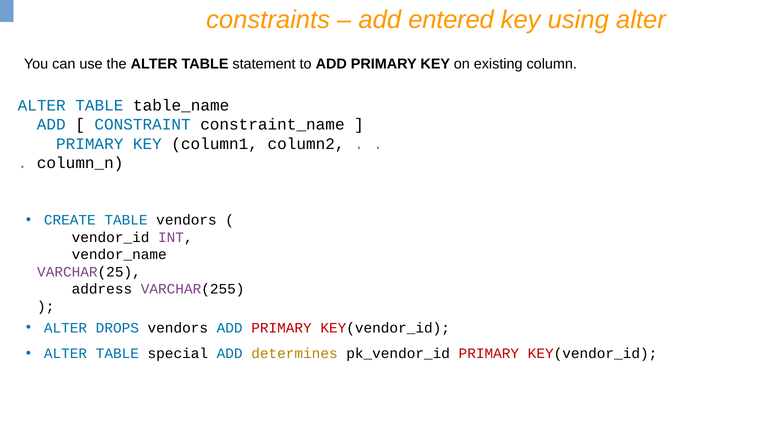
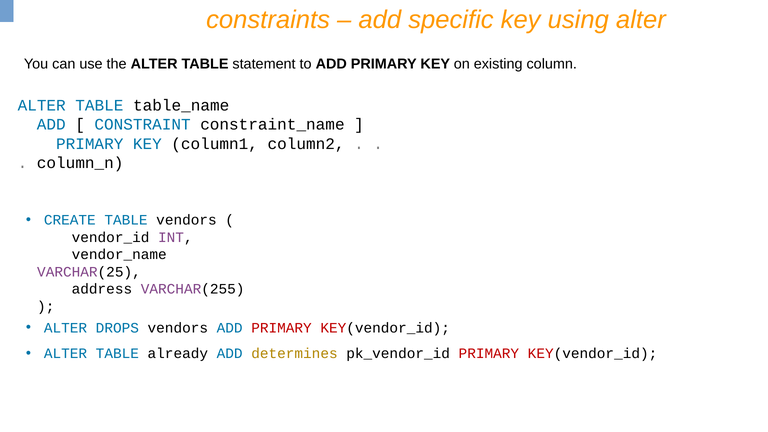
entered: entered -> specific (451, 20)
special: special -> already (178, 354)
